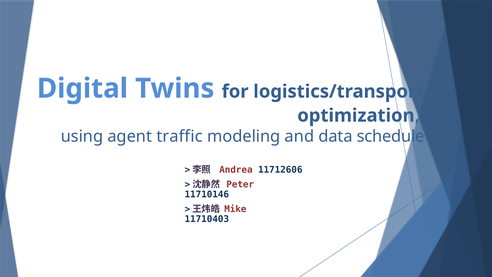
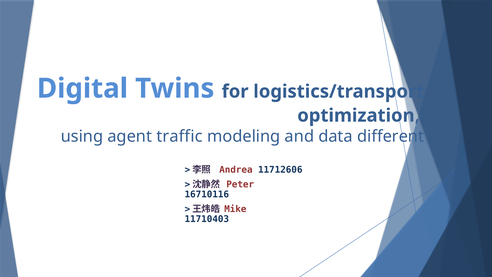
schedule: schedule -> different (391, 136)
11710146: 11710146 -> 16710116 (207, 194)
